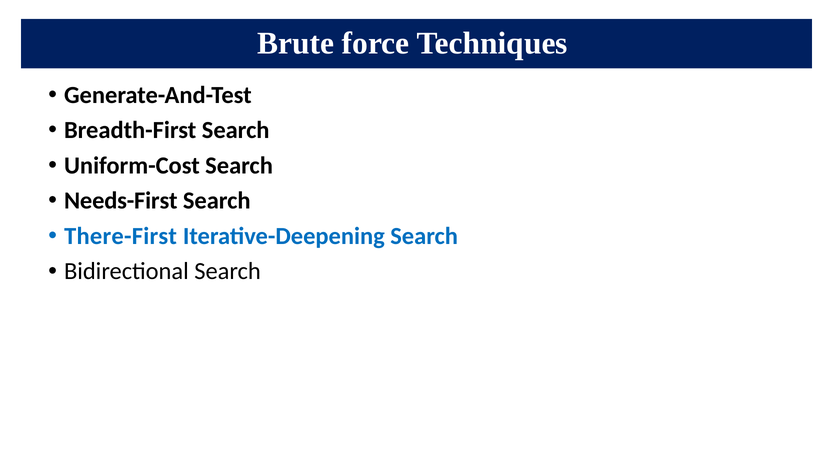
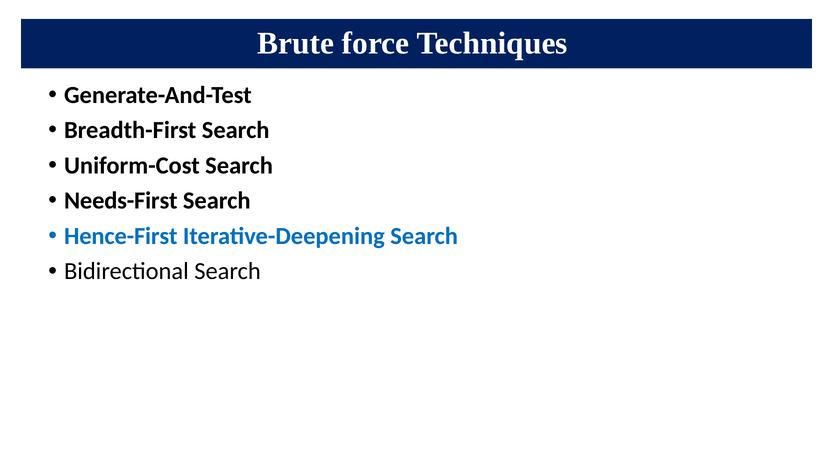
There-First: There-First -> Hence-First (121, 236)
